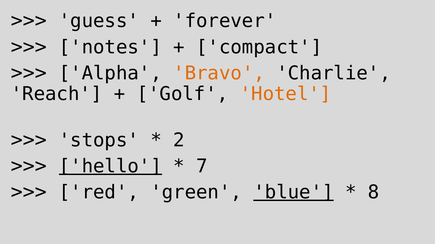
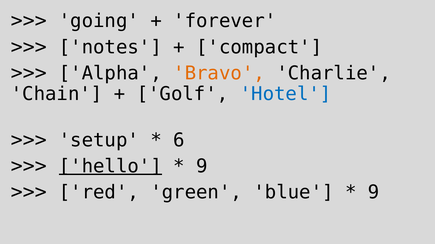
guess: guess -> going (99, 21)
Reach: Reach -> Chain (57, 94)
Hotel colour: orange -> blue (286, 94)
stops: stops -> setup (99, 141)
2: 2 -> 6 (179, 141)
7: 7 -> 9 (202, 167)
blue underline: present -> none (294, 193)
8: 8 -> 9 (374, 193)
